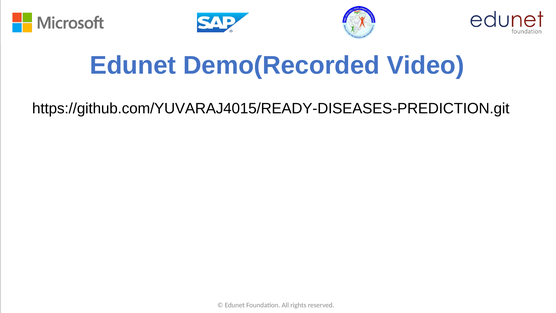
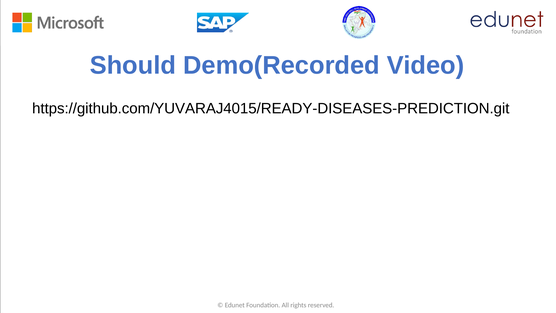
Edunet: Edunet -> Should (133, 65)
